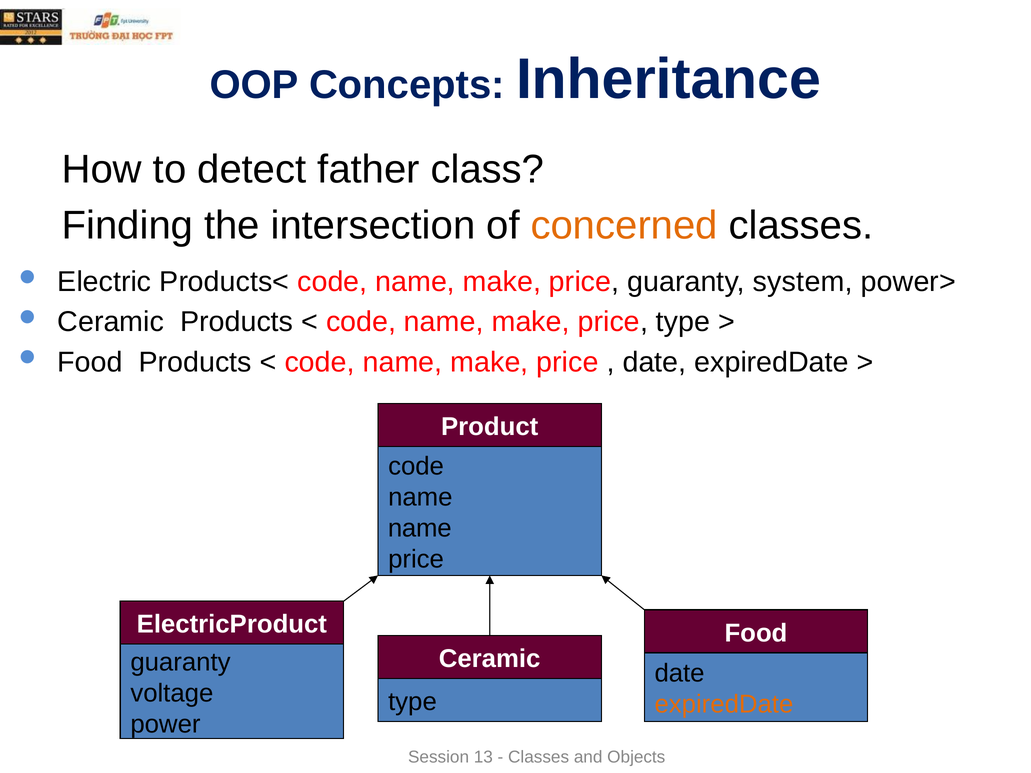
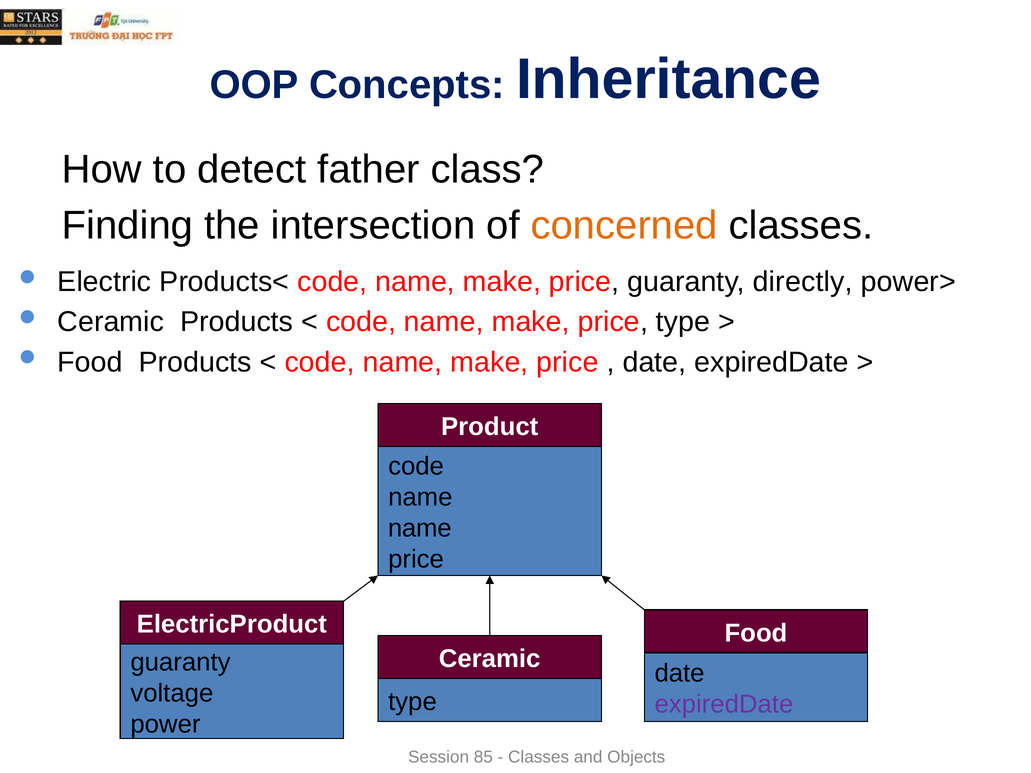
system: system -> directly (803, 282)
expiredDate colour: orange -> purple (724, 705)
13: 13 -> 85 (483, 757)
